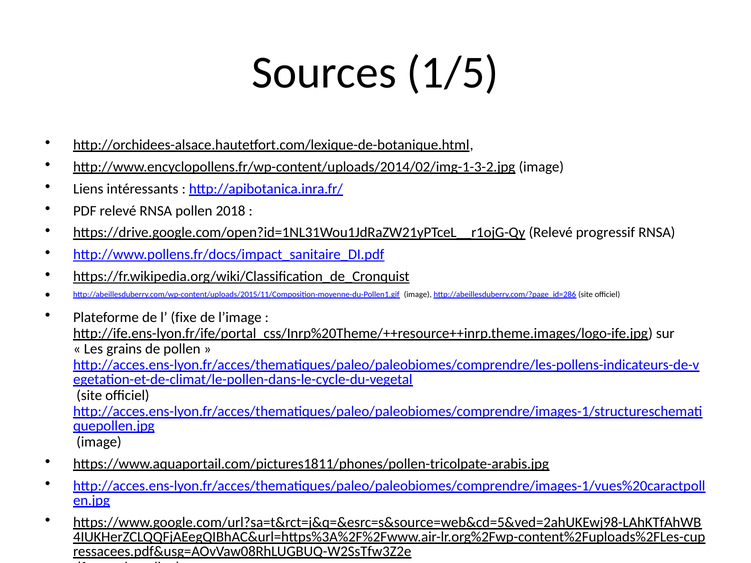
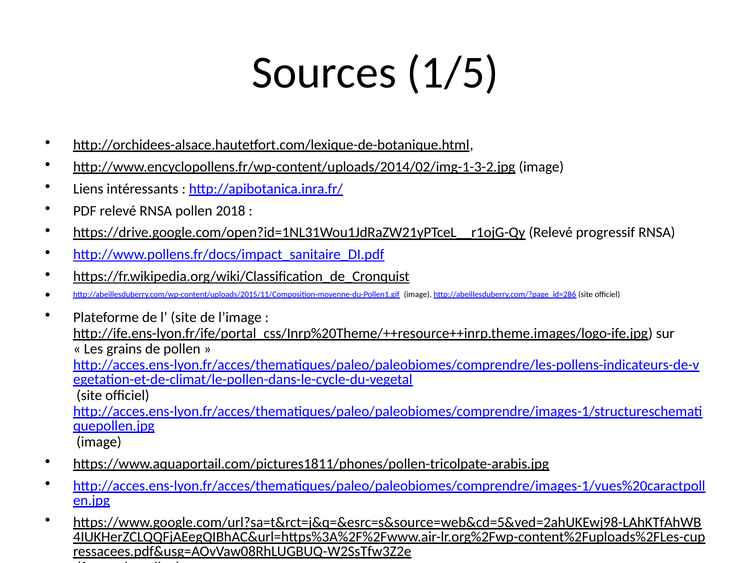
l fixe: fixe -> site (184, 318)
